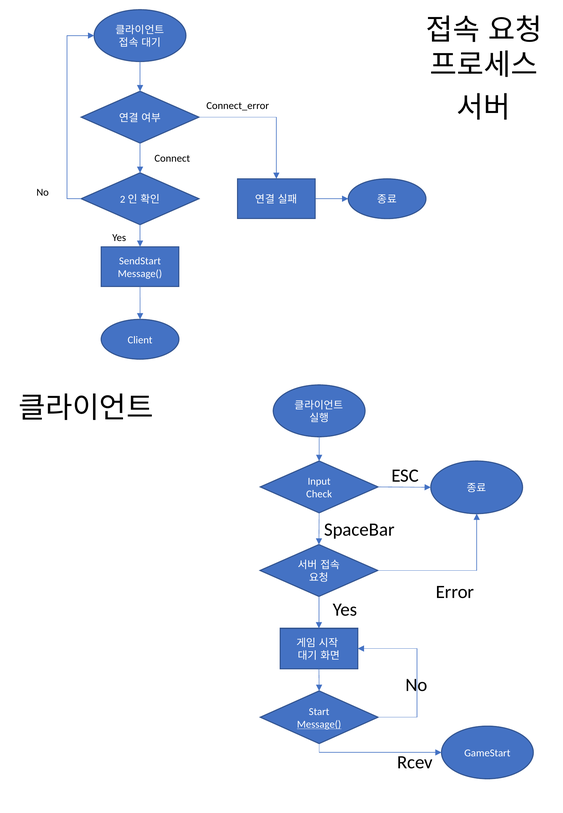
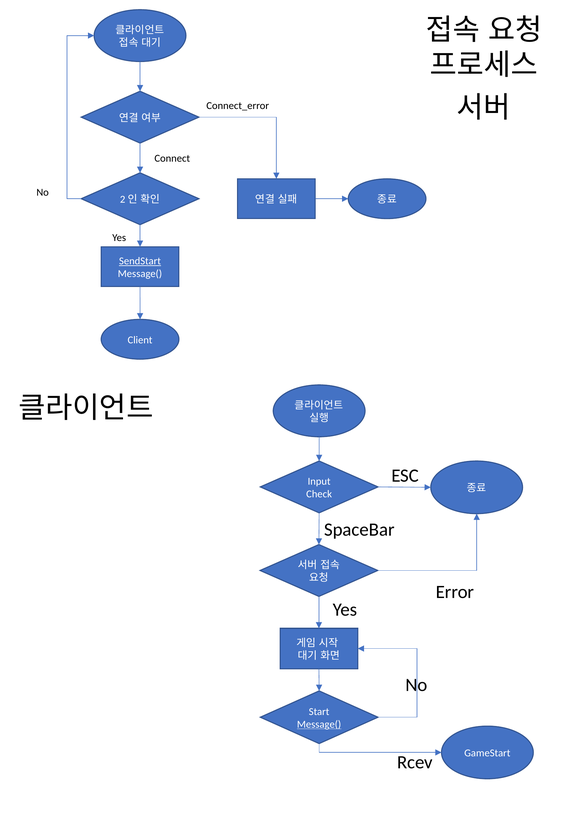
SendStart underline: none -> present (140, 261)
